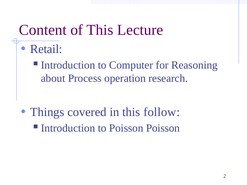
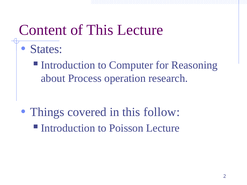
Retail: Retail -> States (46, 49)
Poisson Poisson: Poisson -> Lecture (163, 128)
